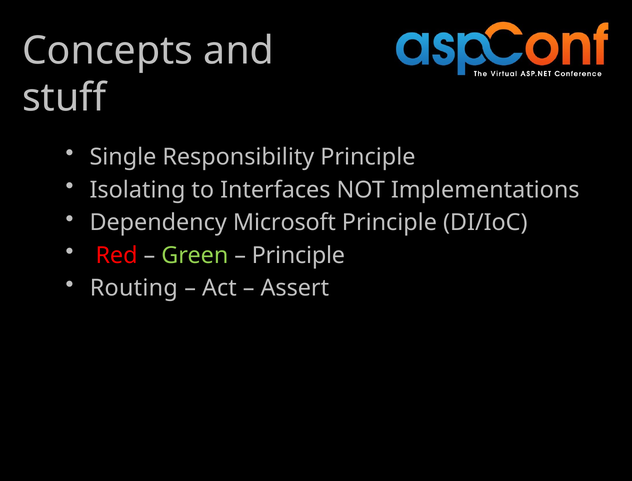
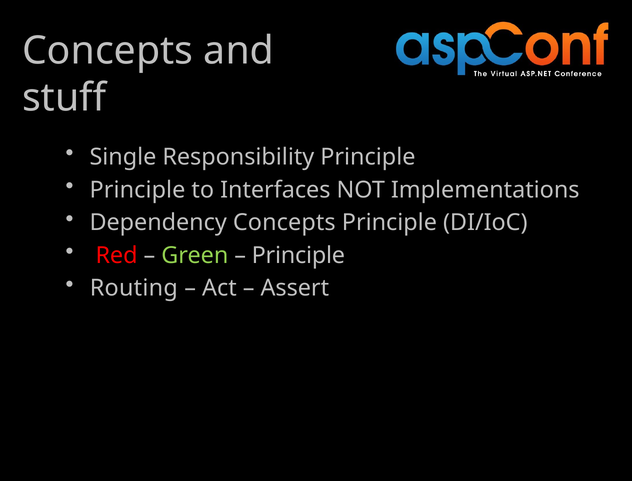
Isolating: Isolating -> Principle (137, 190)
Dependency Microsoft: Microsoft -> Concepts (284, 223)
